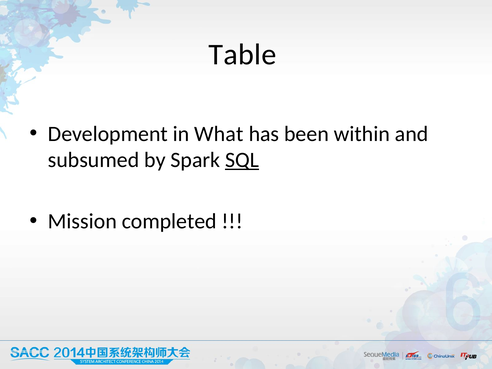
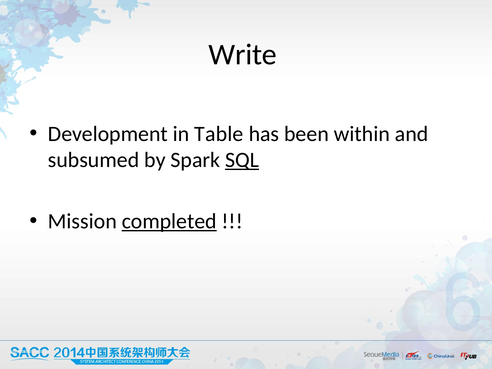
Table: Table -> Write (243, 55)
What: What -> Table (219, 134)
completed underline: none -> present (169, 221)
